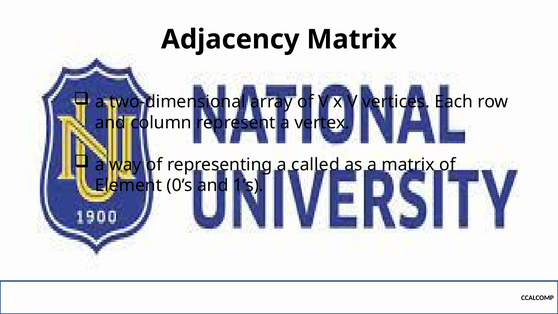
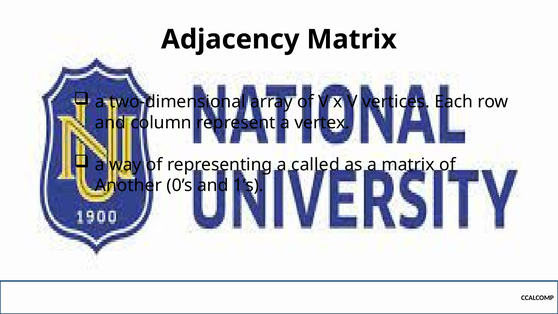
Element: Element -> Another (128, 185)
